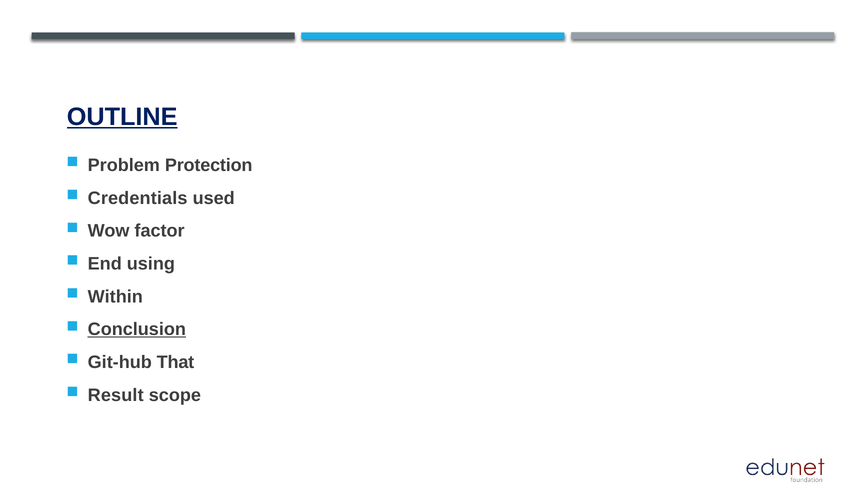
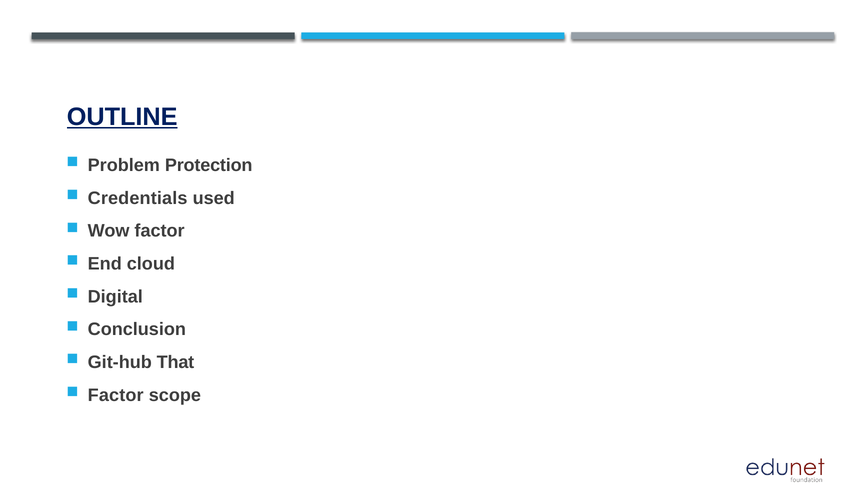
using: using -> cloud (151, 264)
Within: Within -> Digital (115, 297)
Conclusion underline: present -> none (137, 329)
Result: Result -> Factor (116, 395)
